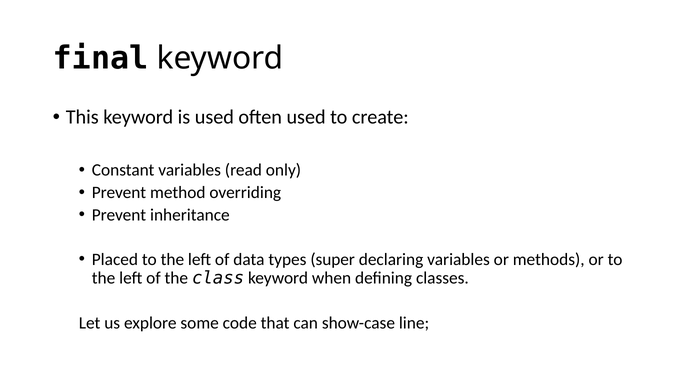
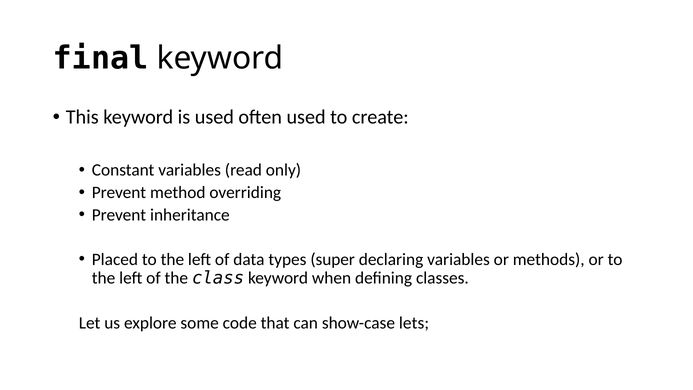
line: line -> lets (414, 323)
